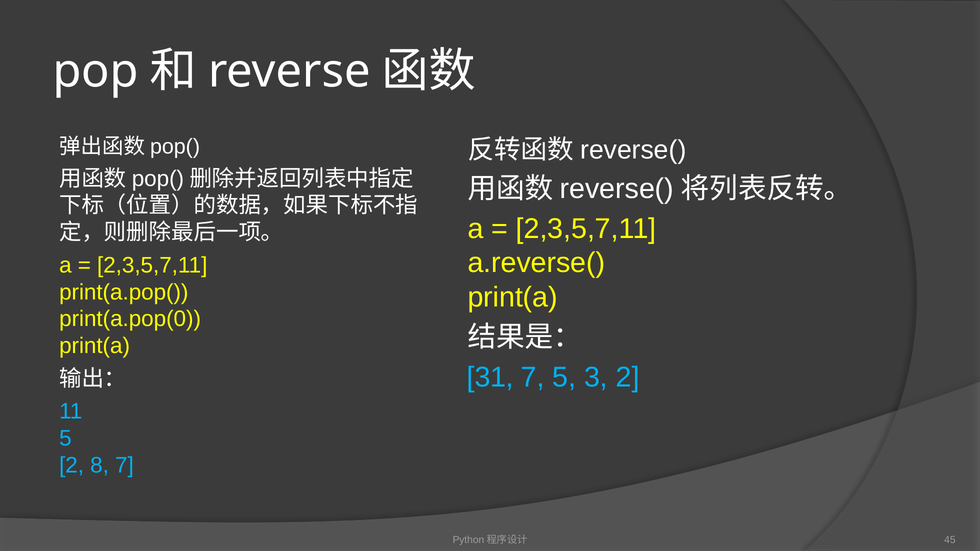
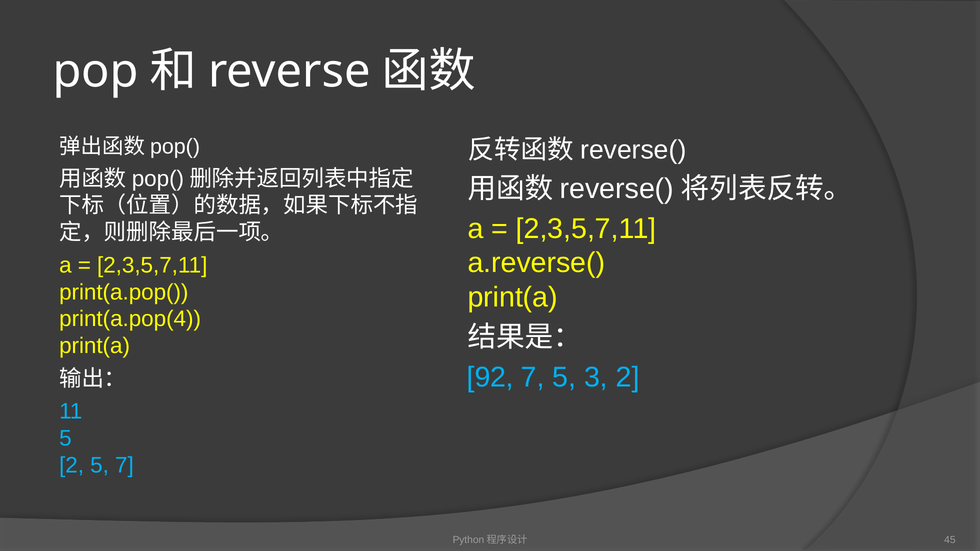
print(a.pop(0: print(a.pop(0 -> print(a.pop(4 (130, 319)
31: 31 -> 92 (490, 377)
2 8: 8 -> 5 (100, 465)
